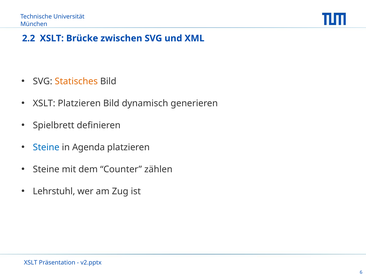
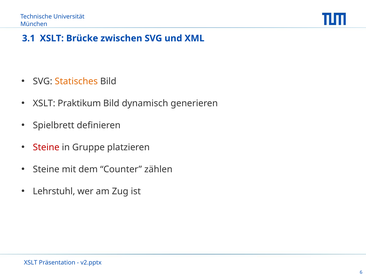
2.2: 2.2 -> 3.1 (29, 38)
XSLT Platzieren: Platzieren -> Praktikum (79, 103)
Steine colour: blue -> red (46, 147)
Agenda: Agenda -> Gruppe (88, 147)
